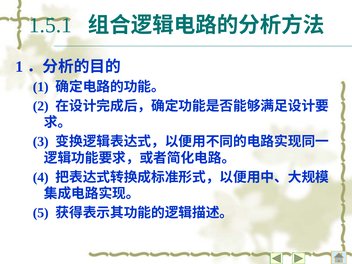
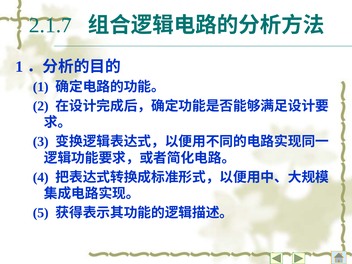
1.5.1: 1.5.1 -> 2.1.7 (50, 25)
